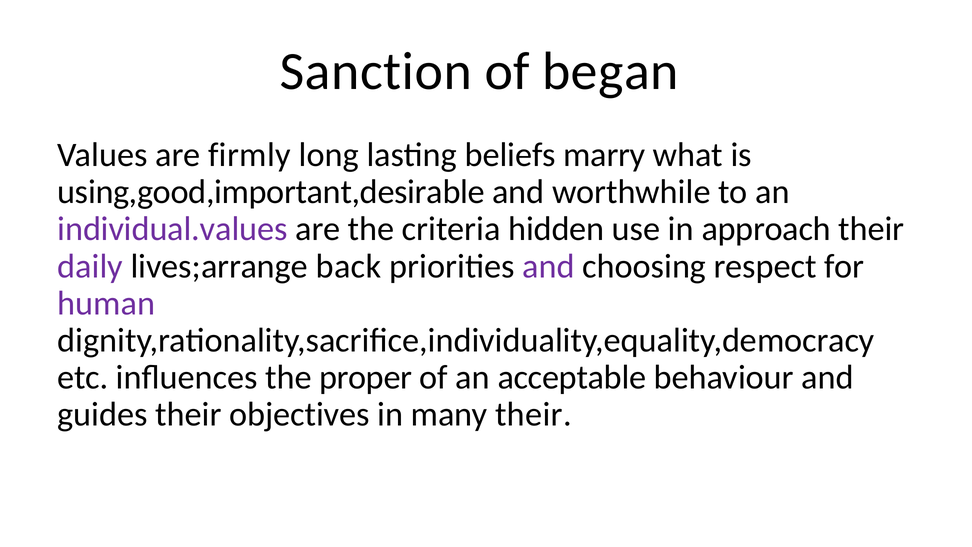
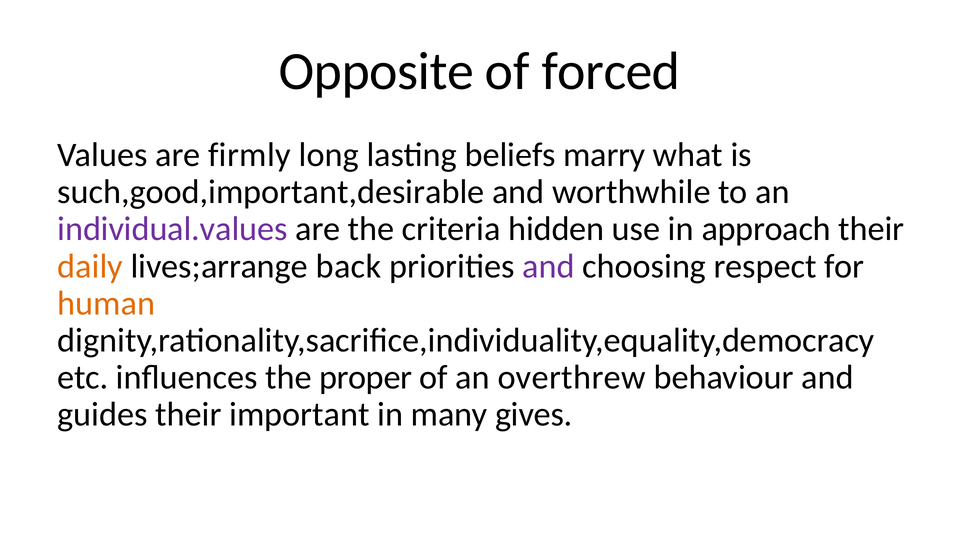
Sanction: Sanction -> Opposite (376, 71)
began: began -> forced (611, 71)
using,good,important,desirable: using,good,important,desirable -> such,good,important,desirable (271, 192)
daily colour: purple -> orange (90, 266)
human colour: purple -> orange (106, 303)
acceptable: acceptable -> overthrew (572, 377)
objectives: objectives -> important (299, 414)
many their: their -> gives (534, 414)
